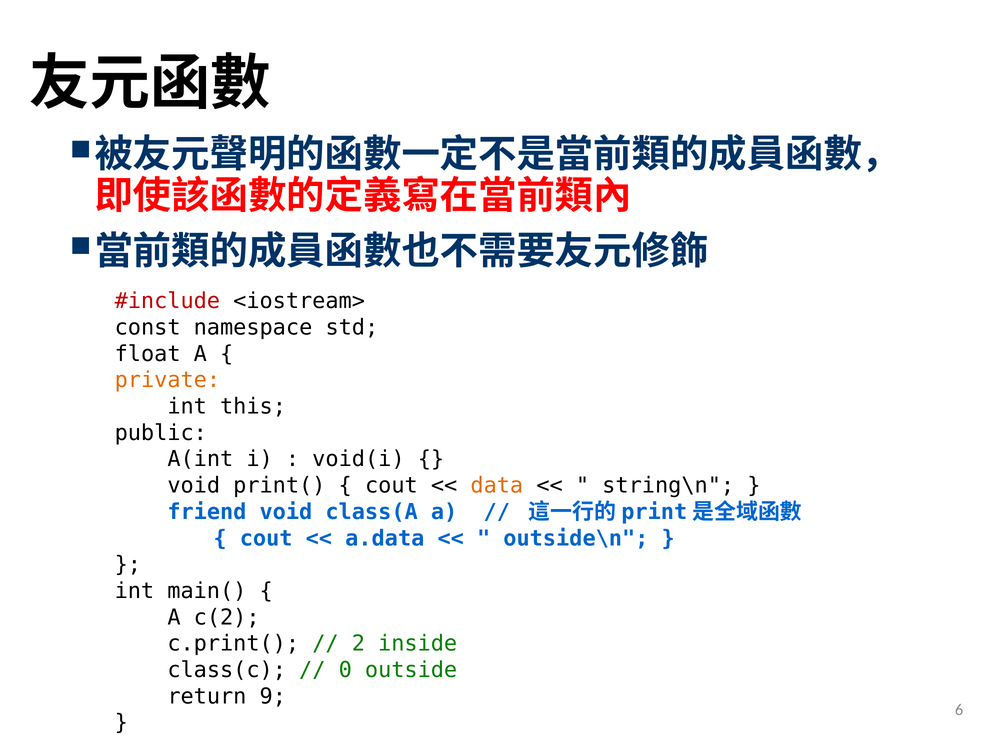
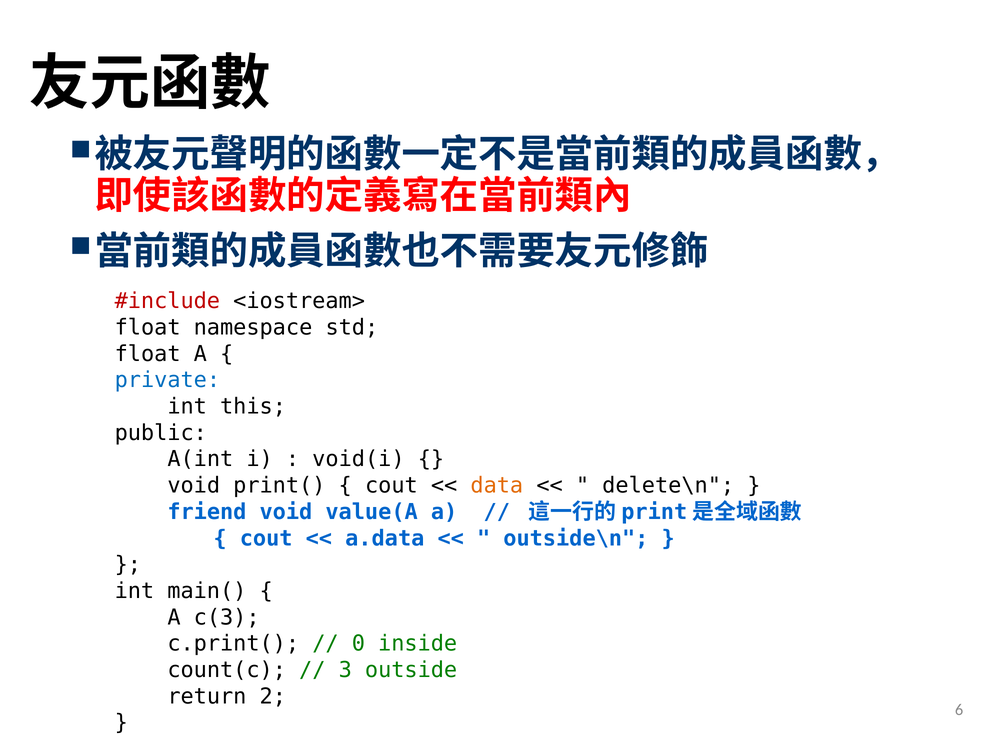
const: const -> float (148, 328)
private colour: orange -> blue (167, 380)
string\n: string\n -> delete\n (668, 486)
class(A: class(A -> value(A (372, 512)
c(2: c(2 -> c(3 (227, 617)
2: 2 -> 0 (358, 644)
class(c: class(c -> count(c (227, 670)
0: 0 -> 3 (345, 670)
9: 9 -> 2 (273, 696)
